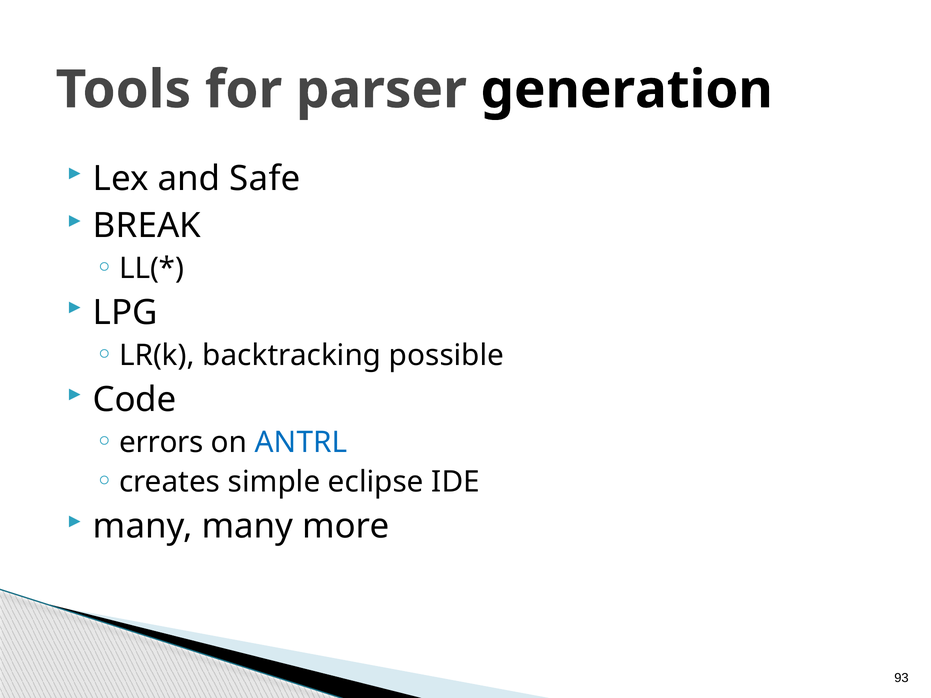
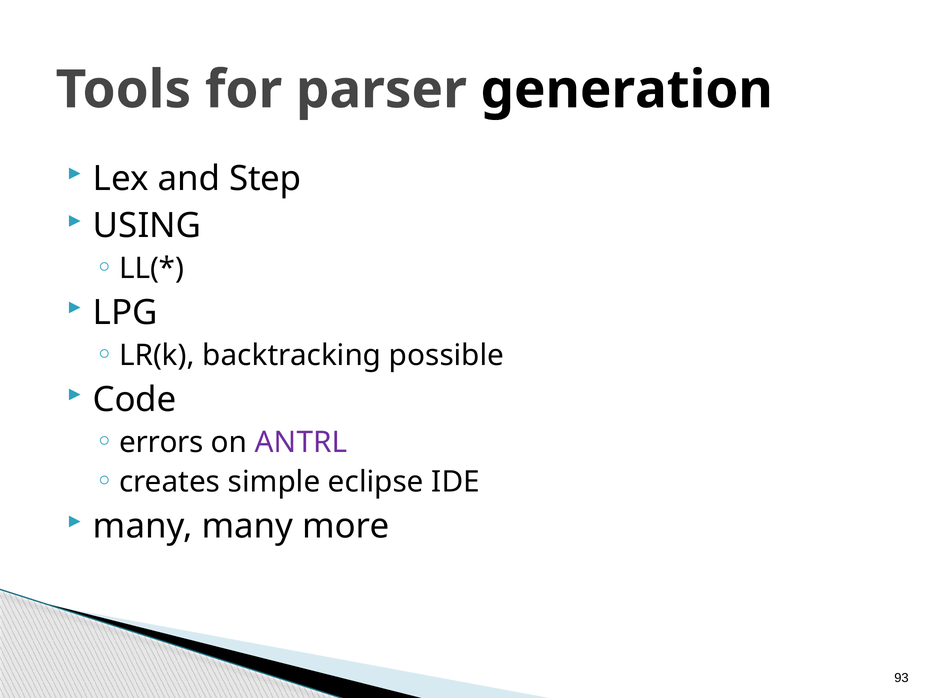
Safe: Safe -> Step (265, 179)
BREAK: BREAK -> USING (147, 226)
ANTRL colour: blue -> purple (301, 442)
